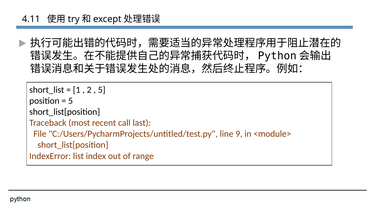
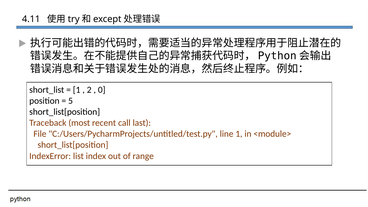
5: 5 -> 0 (102, 90)
line 9: 9 -> 1 (239, 134)
